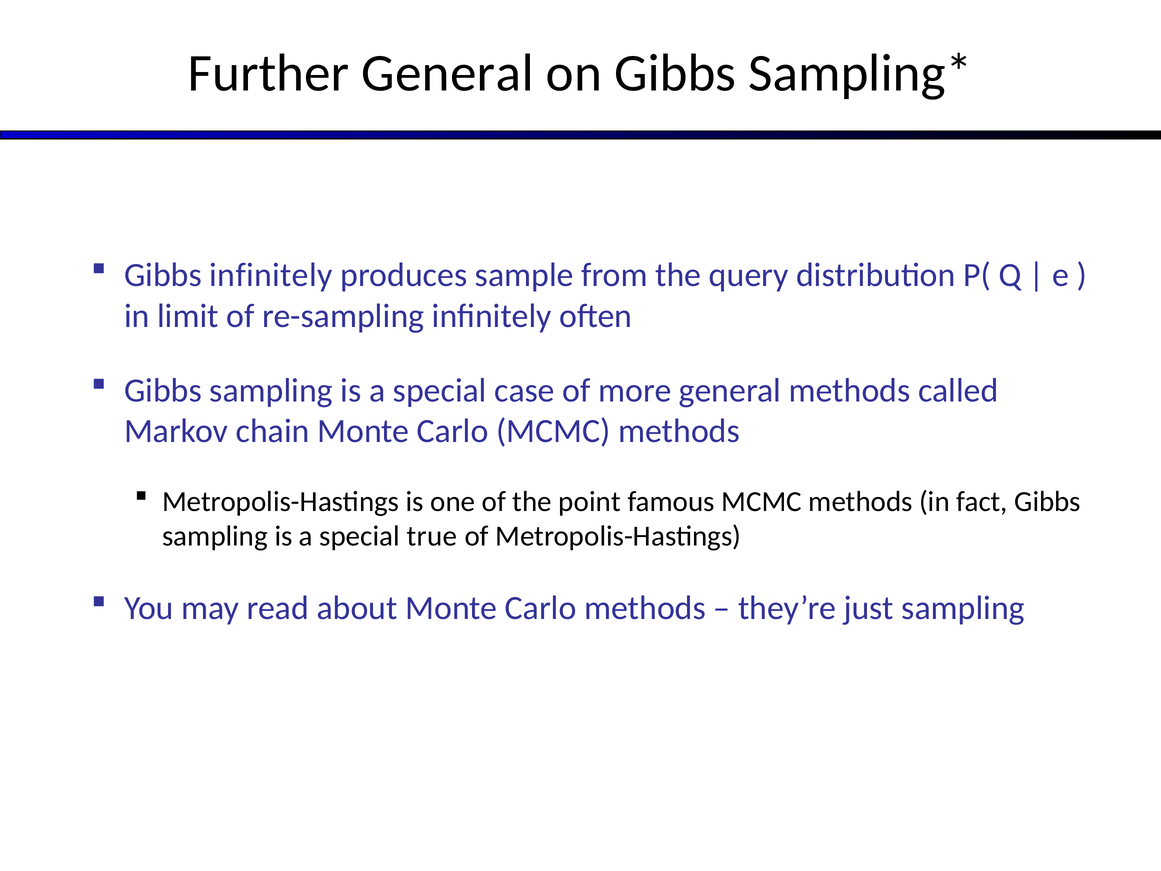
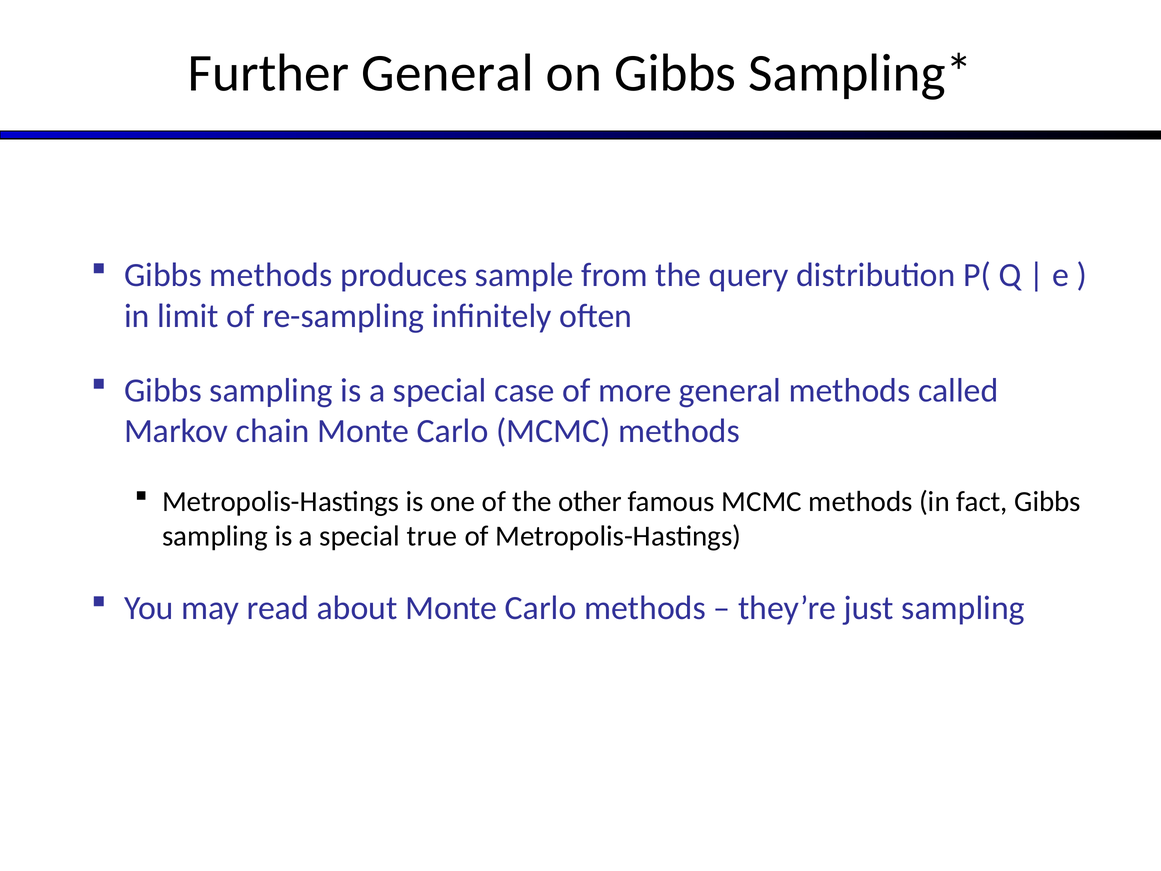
Gibbs infinitely: infinitely -> methods (271, 275)
point: point -> other (590, 501)
